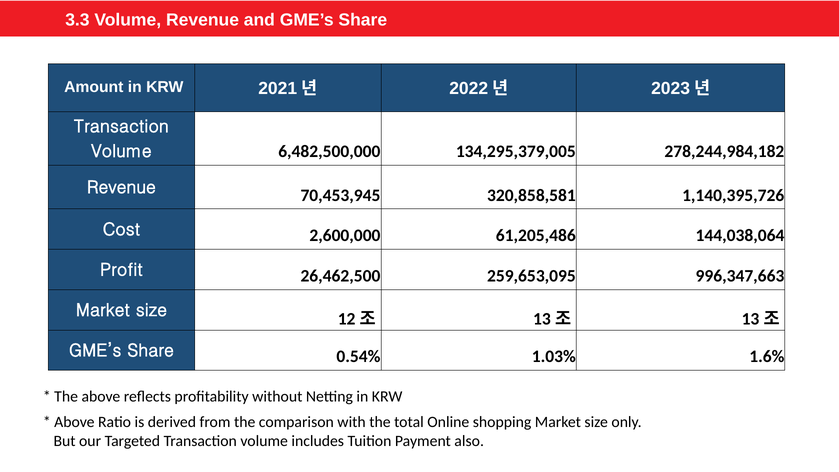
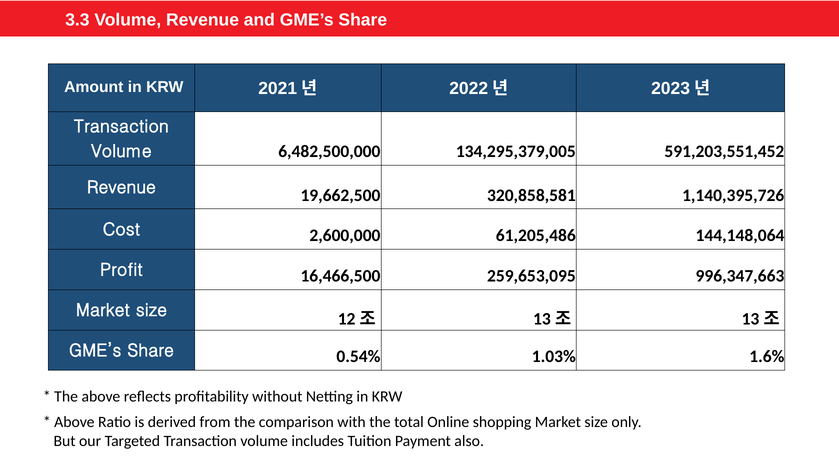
278,244,984,182: 278,244,984,182 -> 591,203,551,452 (724, 151)
70,453,945: 70,453,945 -> 19,662,500 (340, 195)
144,038,064: 144,038,064 -> 144,148,064 (740, 236)
26,462,500: 26,462,500 -> 16,466,500 (340, 276)
